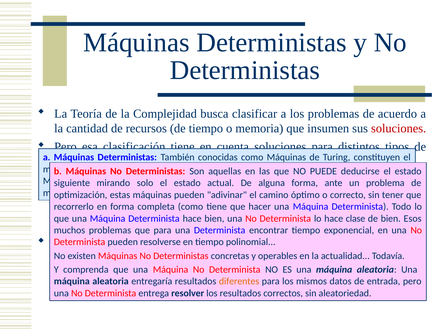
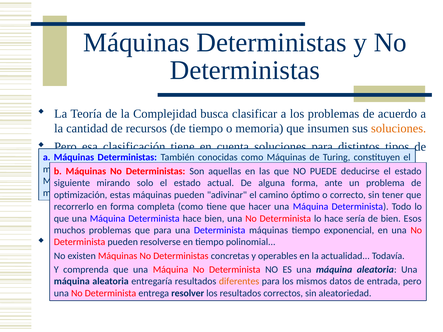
soluciones colour: red -> orange (399, 129)
clase: clase -> sería (356, 219)
Determinista encontrar: encontrar -> máquinas (269, 230)
